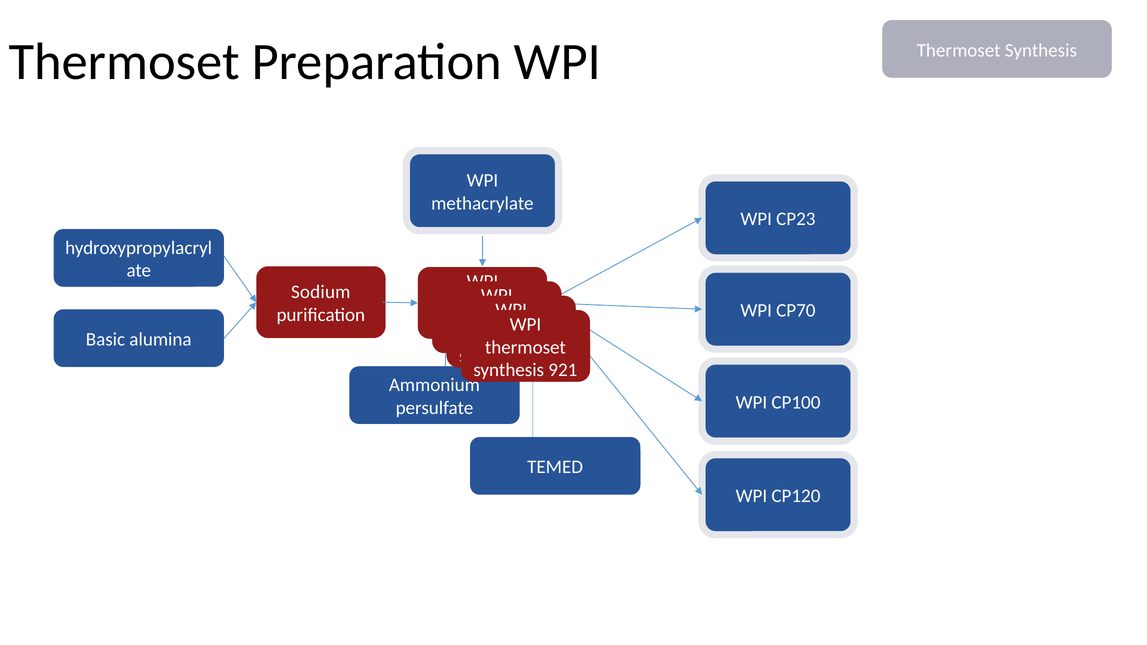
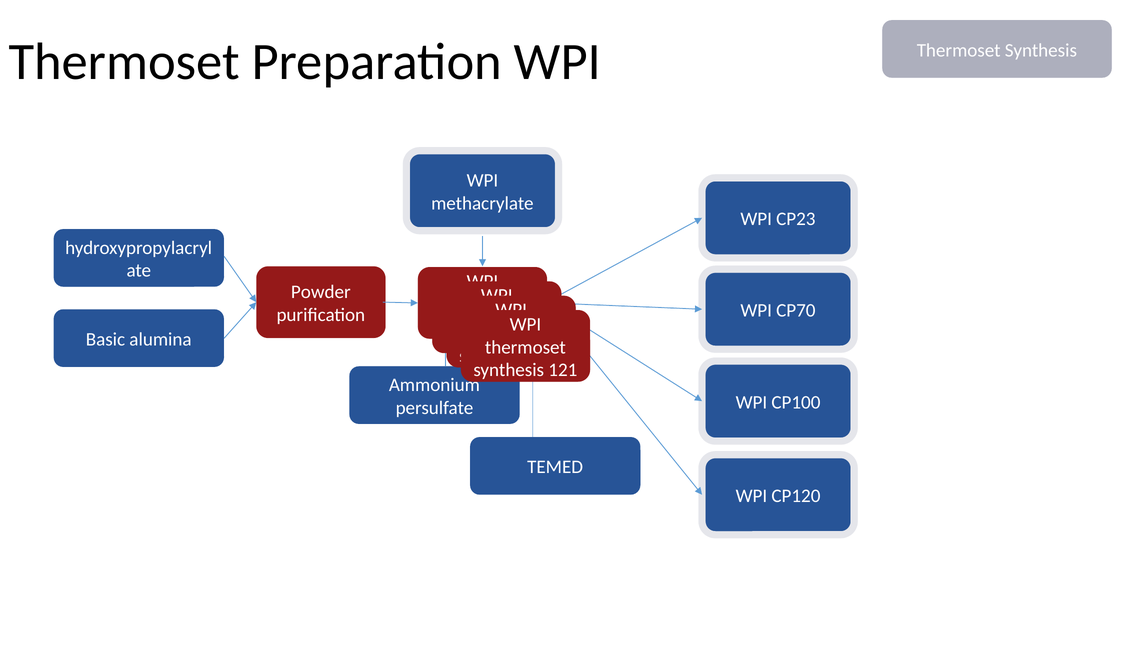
Sodium: Sodium -> Powder (321, 292)
921: 921 -> 121 (563, 370)
